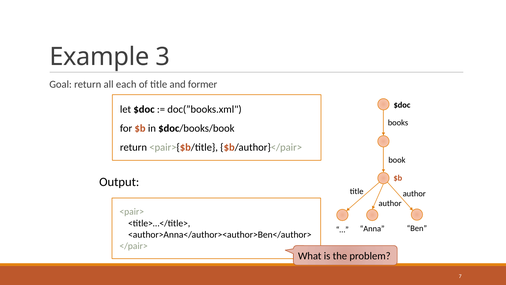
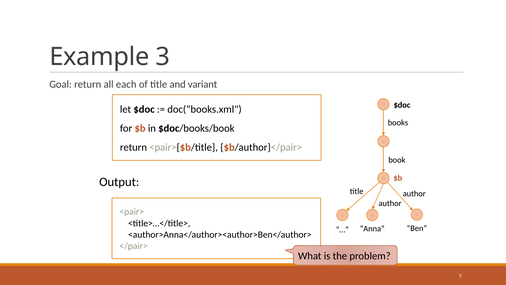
former: former -> variant (203, 84)
